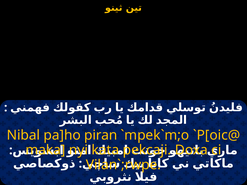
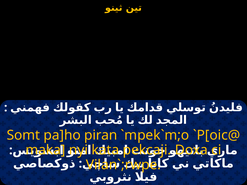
Nibal: Nibal -> Somt (23, 135)
